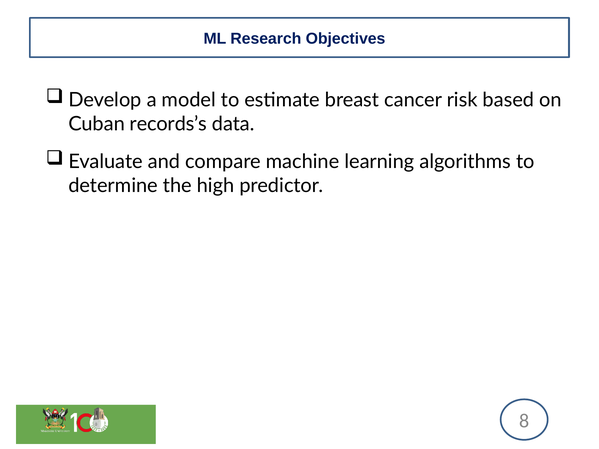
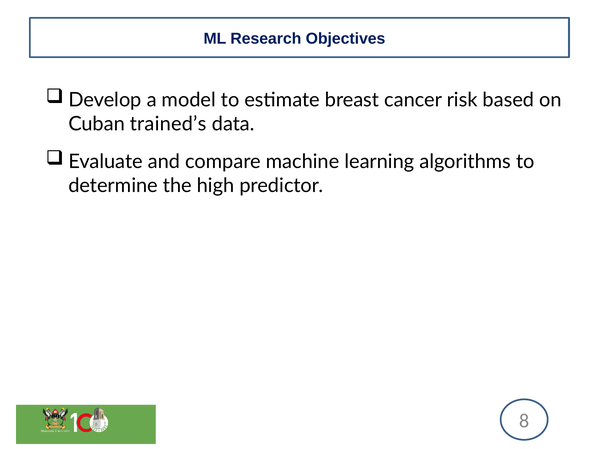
records’s: records’s -> trained’s (168, 124)
